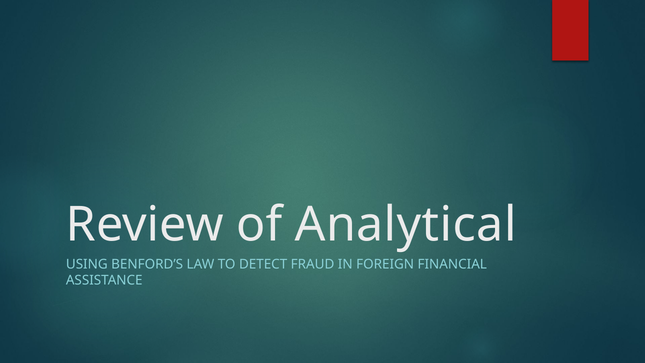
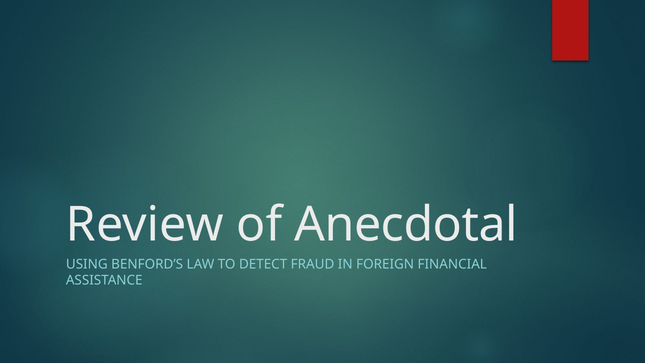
Analytical: Analytical -> Anecdotal (406, 225)
